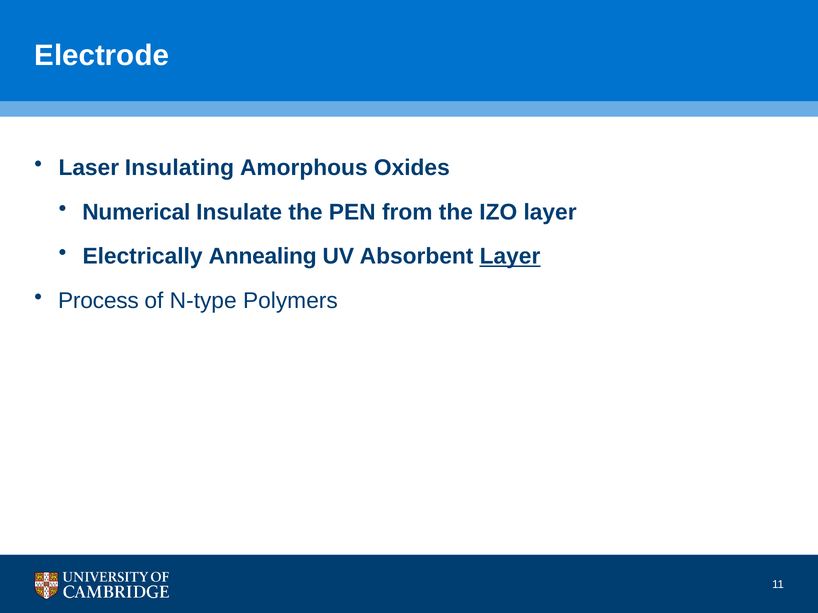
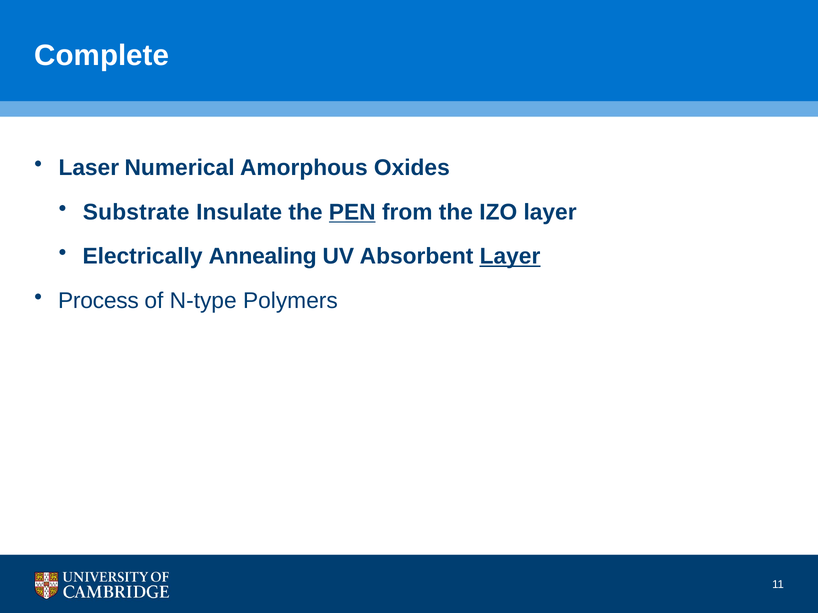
Electrode: Electrode -> Complete (102, 55)
Insulating: Insulating -> Numerical (180, 168)
Numerical: Numerical -> Substrate (136, 212)
PEN underline: none -> present (352, 212)
